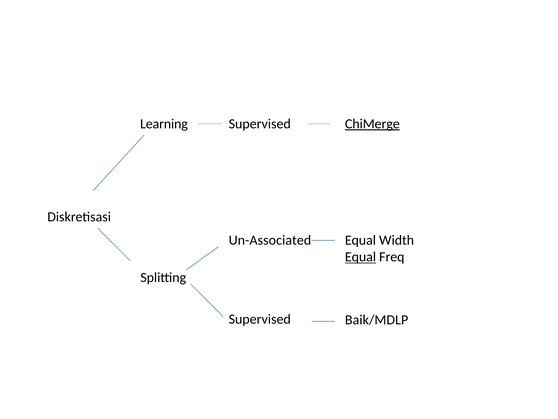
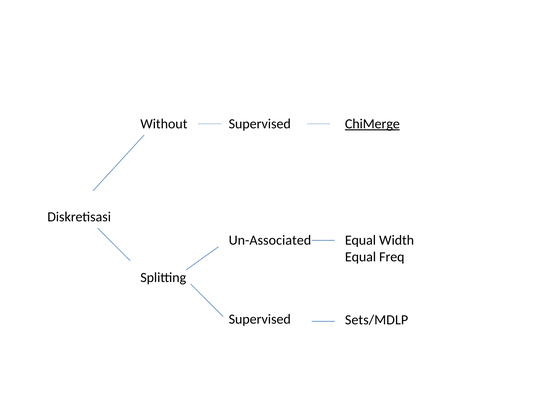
Learning: Learning -> Without (164, 124)
Equal underline: present -> none (361, 257)
Baik/MDLP: Baik/MDLP -> Sets/MDLP (377, 320)
